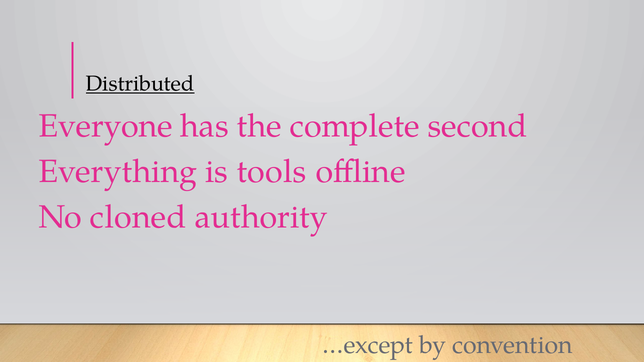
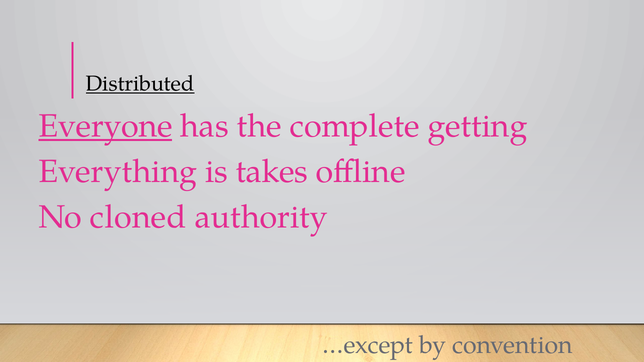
Everyone underline: none -> present (106, 126)
second: second -> getting (477, 126)
tools: tools -> takes (272, 172)
